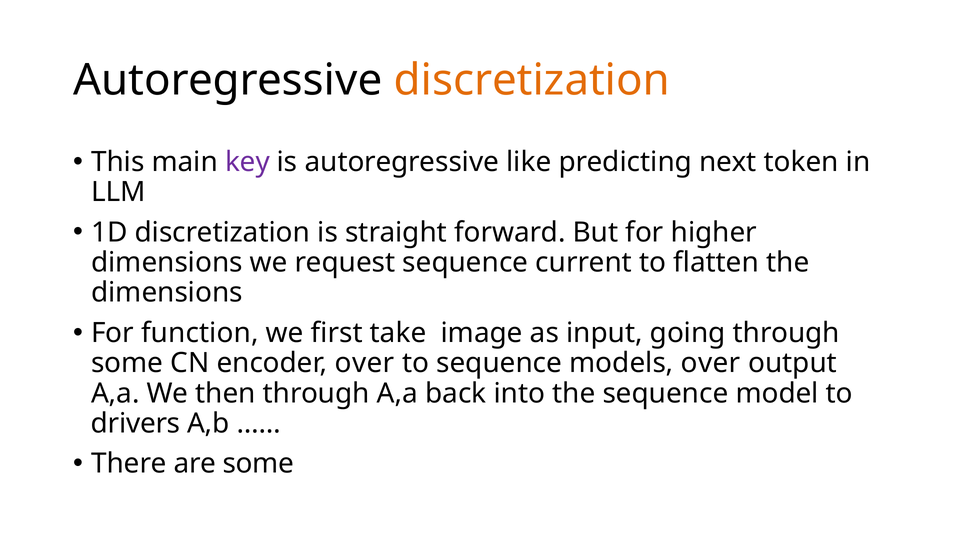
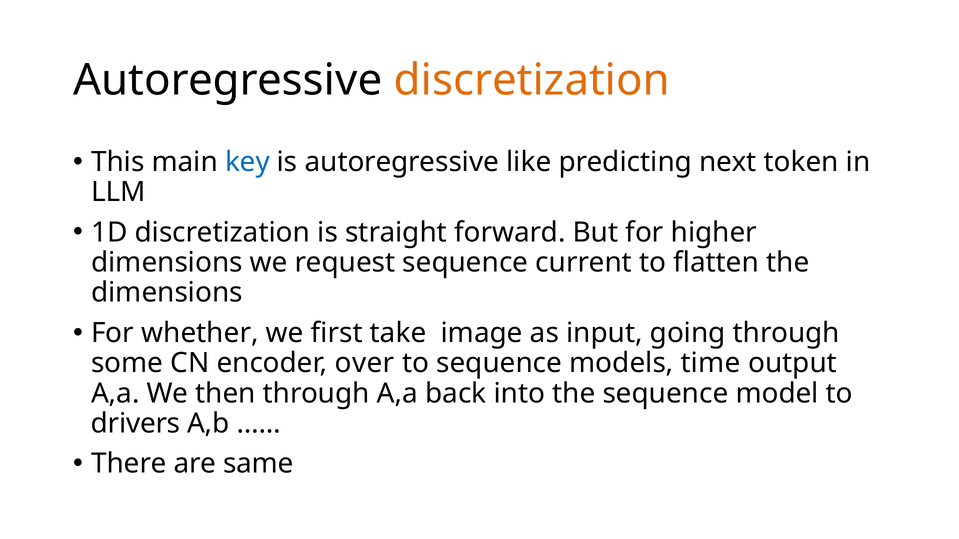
key colour: purple -> blue (248, 162)
function: function -> whether (200, 333)
models over: over -> time (711, 363)
are some: some -> same (258, 464)
